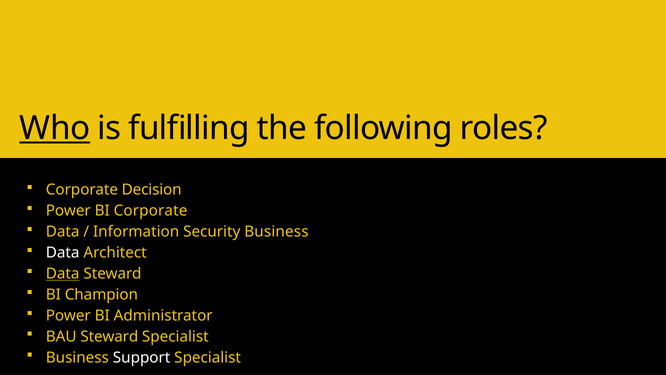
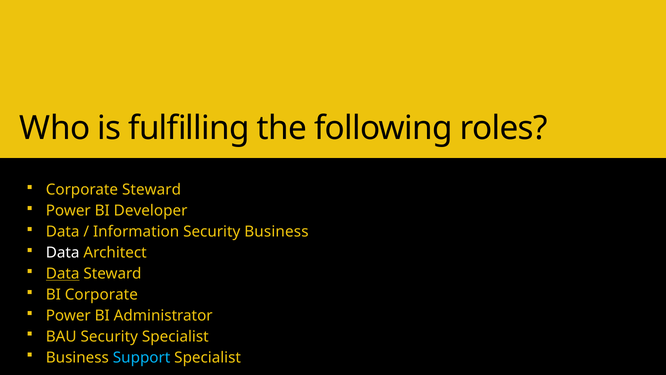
Who underline: present -> none (55, 128)
Corporate Decision: Decision -> Steward (152, 190)
BI Corporate: Corporate -> Developer (151, 211)
BI Champion: Champion -> Corporate (101, 294)
BAU Steward: Steward -> Security (109, 336)
Support colour: white -> light blue (142, 357)
